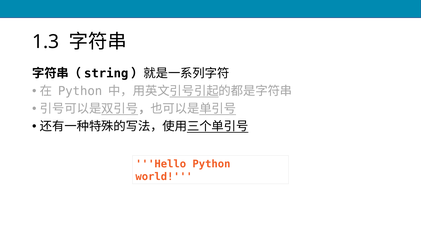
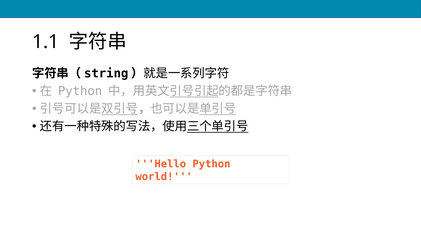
1.3: 1.3 -> 1.1 (46, 42)
